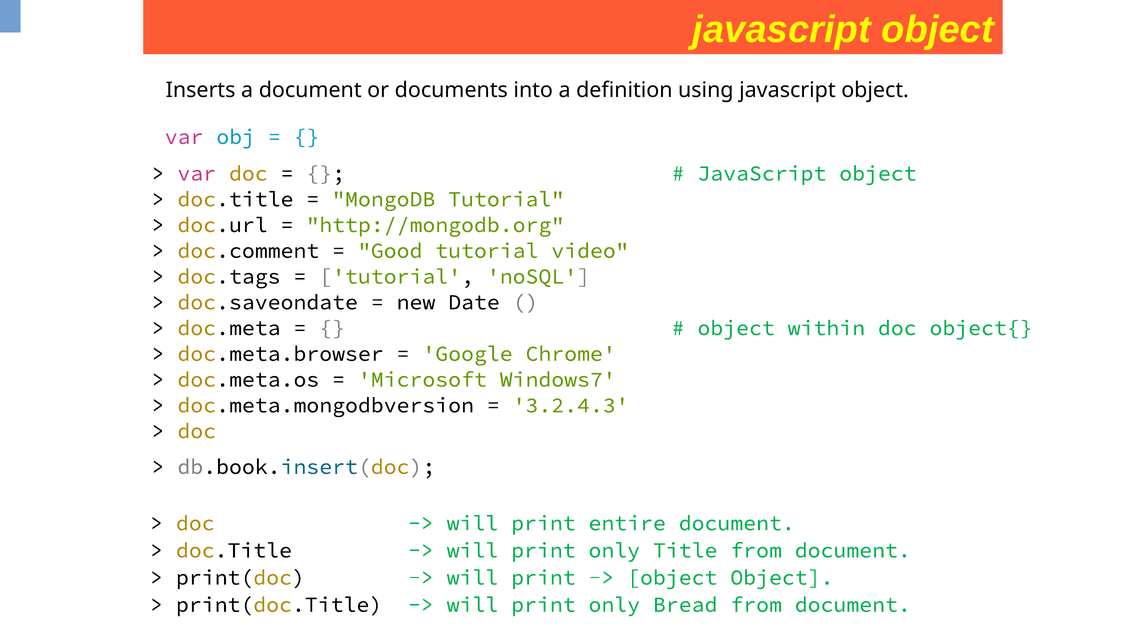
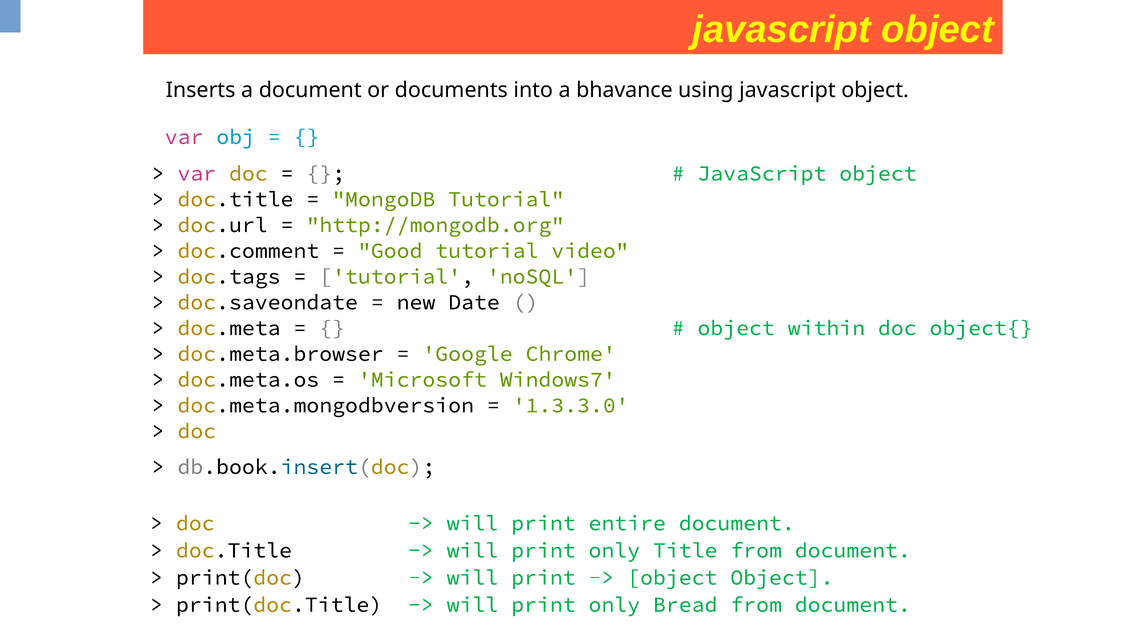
definition: definition -> bhavance (624, 90)
3.2.4.3: 3.2.4.3 -> 1.3.3.0 (571, 406)
